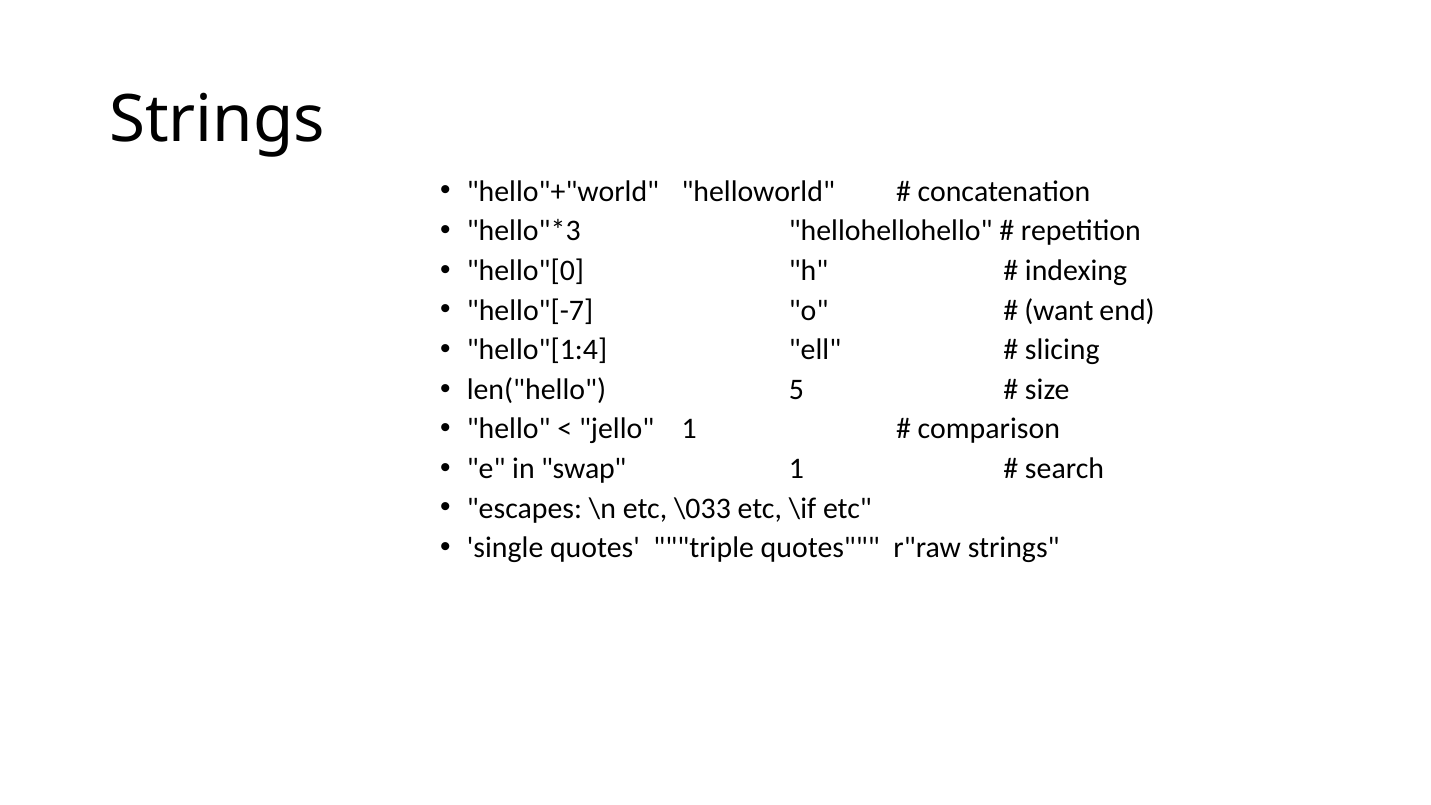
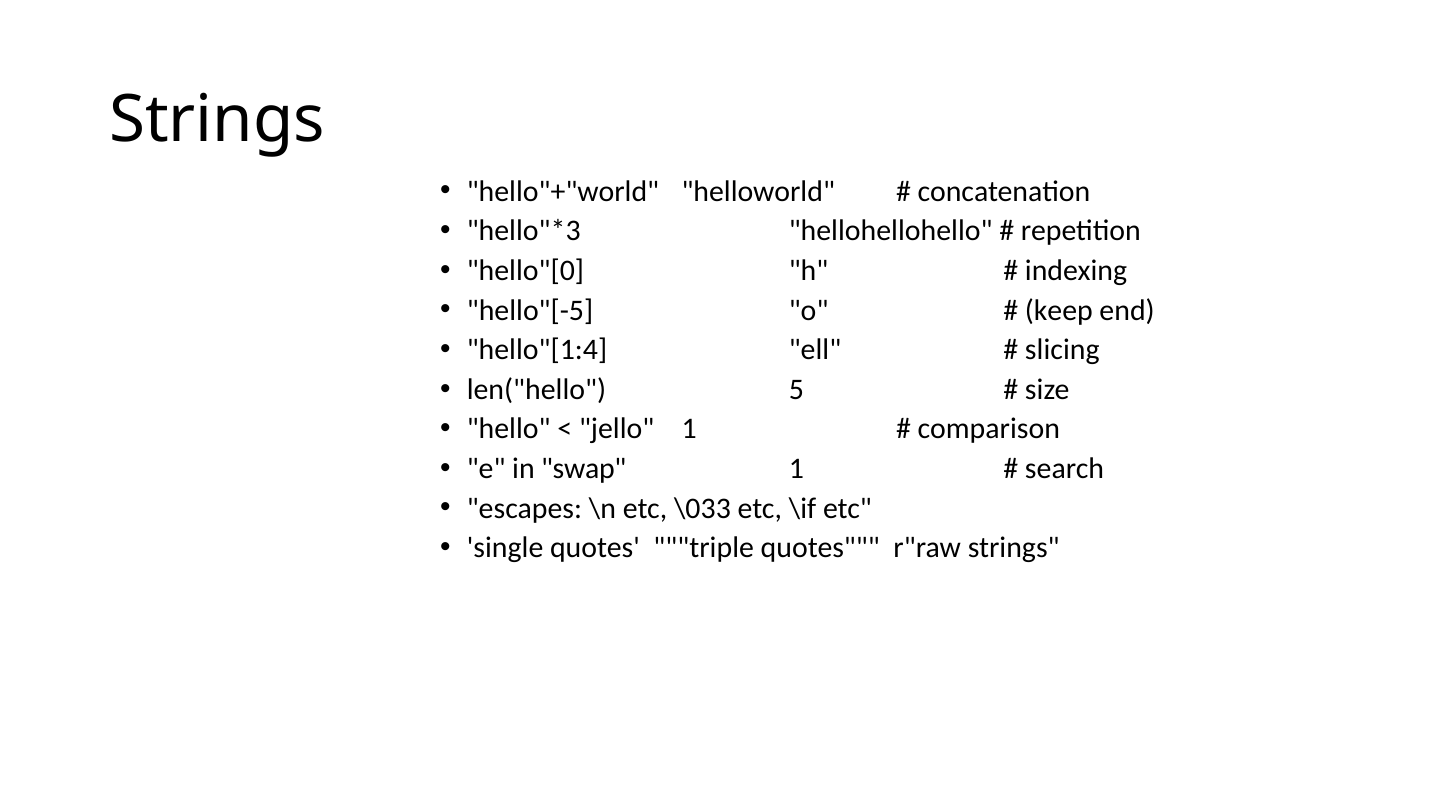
hello"[-7: hello"[-7 -> hello"[-5 (530, 310)
want: want -> keep (1059, 310)
